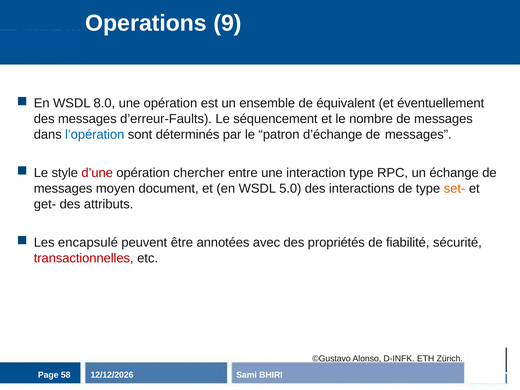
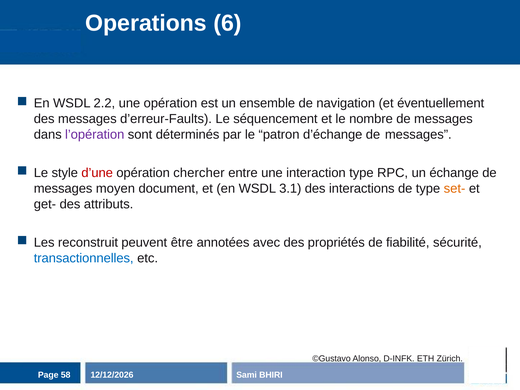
9: 9 -> 6 (227, 23)
8.0: 8.0 -> 2.2 (104, 103)
équivalent: équivalent -> navigation (346, 103)
l’opération colour: blue -> purple (95, 135)
5.0: 5.0 -> 3.1 (290, 189)
encapsulé: encapsulé -> reconstruit (88, 242)
transactionnelles colour: red -> blue (84, 258)
